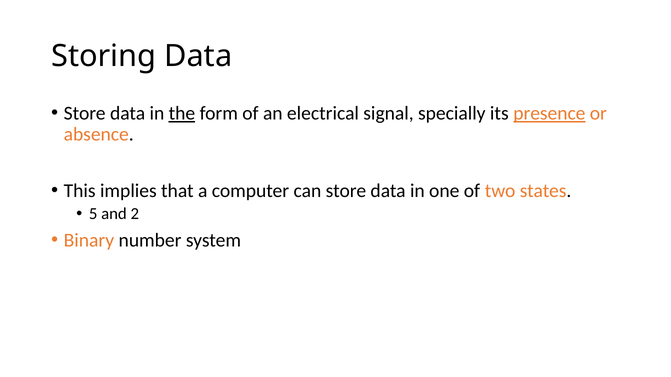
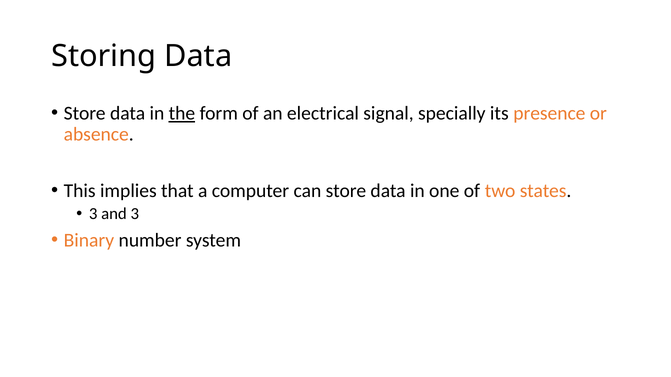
presence underline: present -> none (549, 113)
5: 5 -> 3 (93, 214)
and 2: 2 -> 3 (135, 214)
